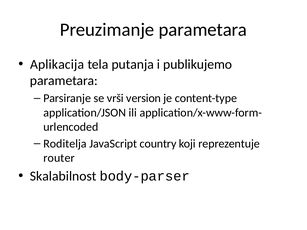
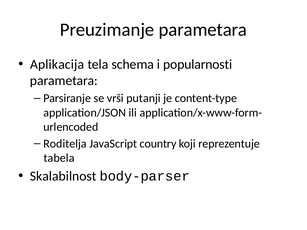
putanja: putanja -> schema (133, 64)
publikujemo: publikujemo -> popularnosti (198, 64)
version: version -> putanji (144, 98)
router: router -> tabela (59, 158)
